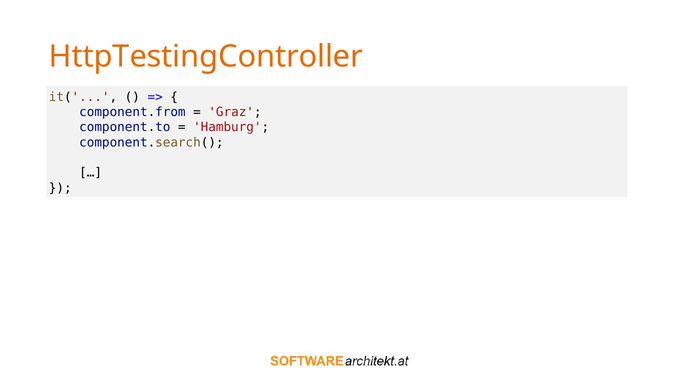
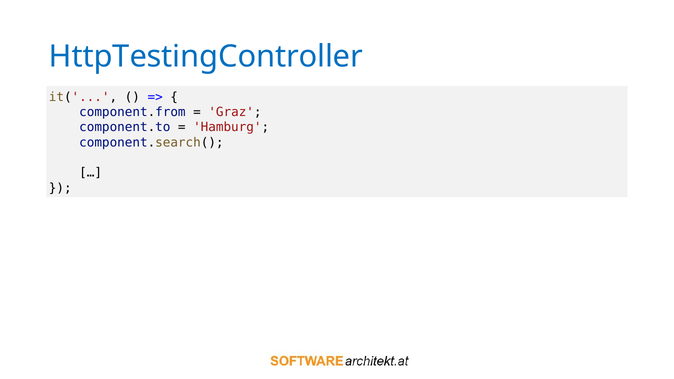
HttpTestingController colour: orange -> blue (206, 57)
